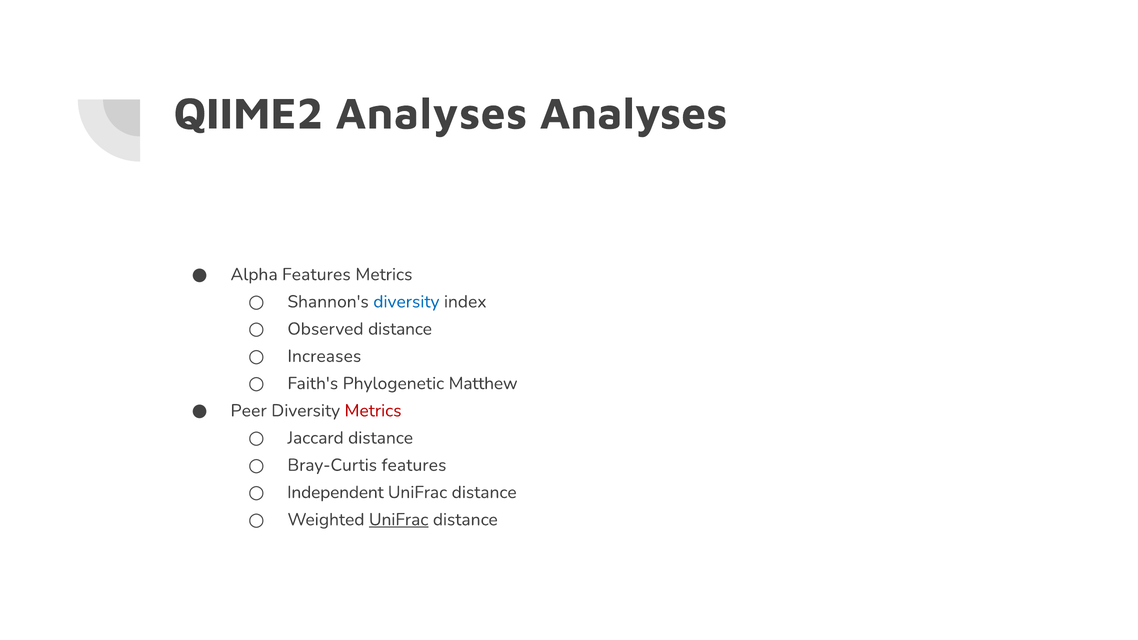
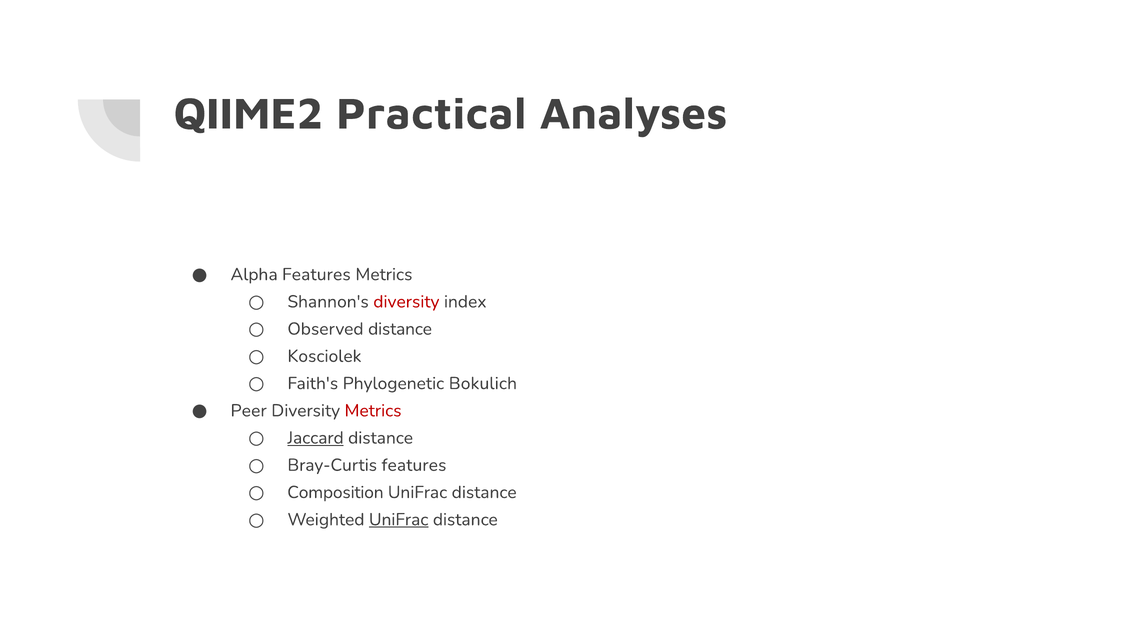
QIIME2 Analyses: Analyses -> Practical (431, 114)
diversity colour: blue -> red (406, 302)
Increases: Increases -> Kosciolek (324, 356)
Matthew: Matthew -> Bokulich (483, 383)
Jaccard underline: none -> present (316, 438)
Independent: Independent -> Composition (335, 492)
